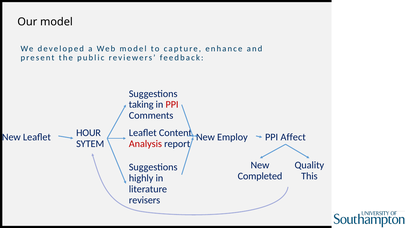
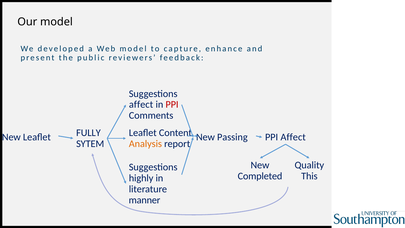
taking: taking -> affect (141, 105)
HOUR: HOUR -> FULLY (88, 133)
Employ: Employ -> Passing (232, 137)
Analysis colour: red -> orange (145, 144)
revisers: revisers -> manner (145, 200)
